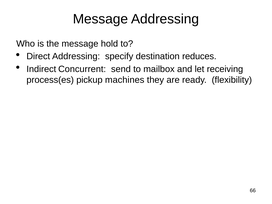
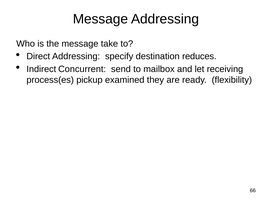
hold: hold -> take (109, 44)
machines: machines -> examined (125, 80)
